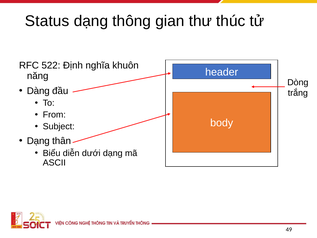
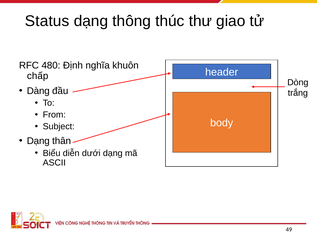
gian: gian -> thúc (170, 21)
thúc: thúc -> giao (231, 21)
522: 522 -> 480 (51, 65)
năng: năng -> chấp (38, 76)
